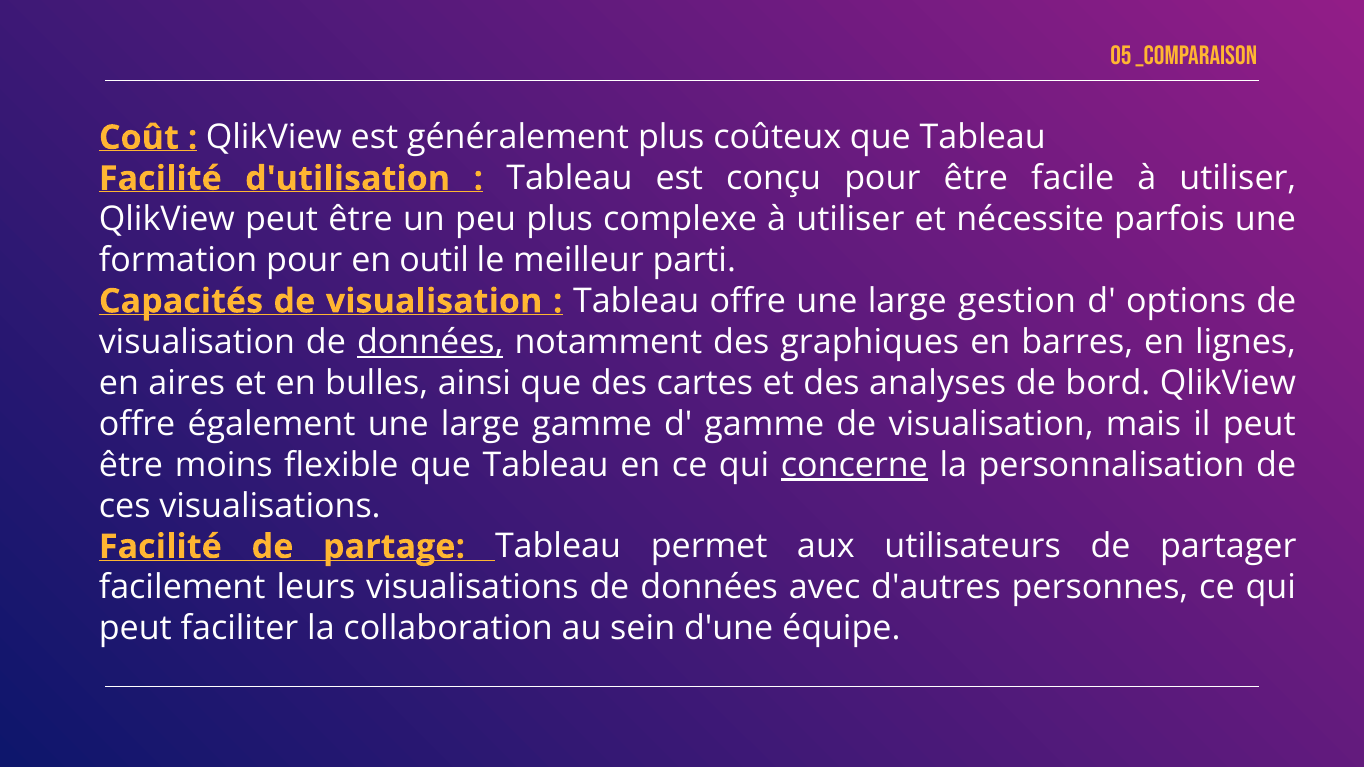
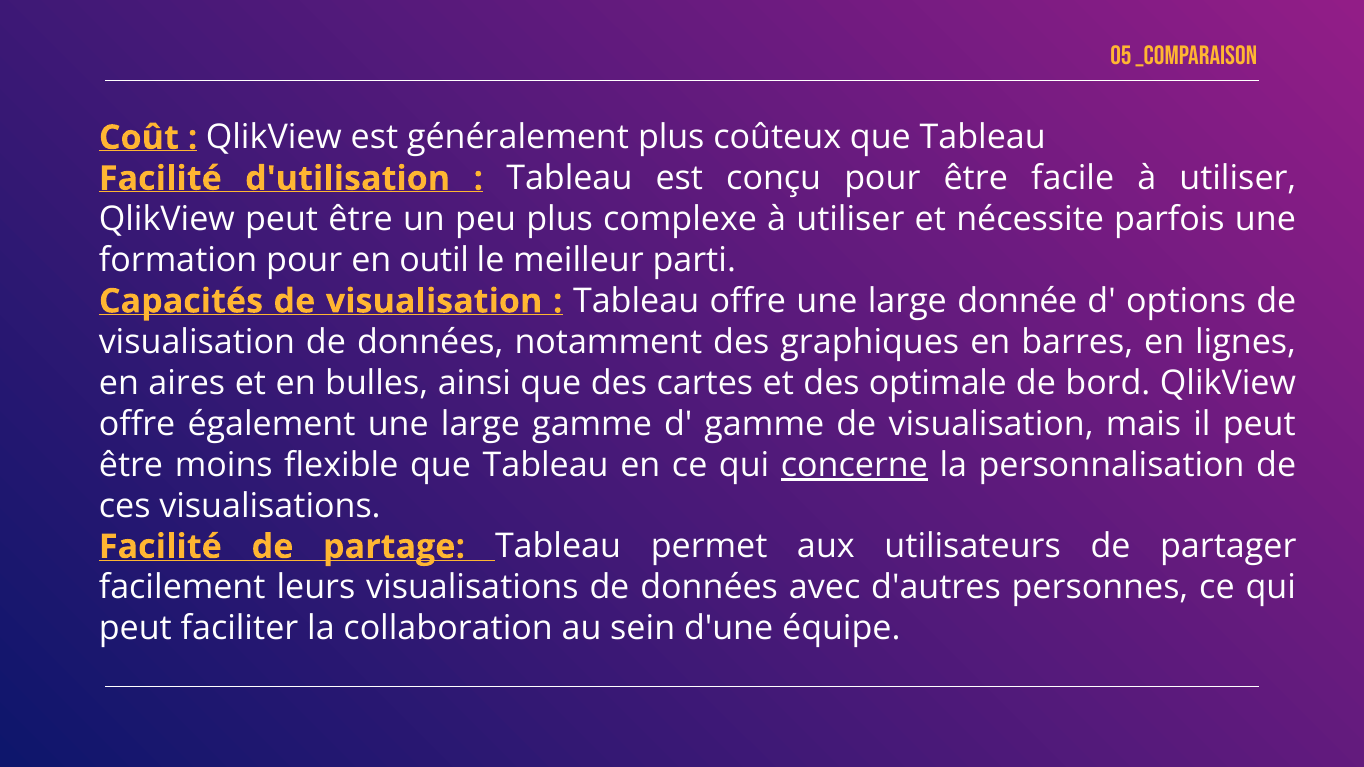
gestion: gestion -> donnée (1017, 301)
données underline: present -> none (430, 342)
analyses: analyses -> optimale (938, 383)
